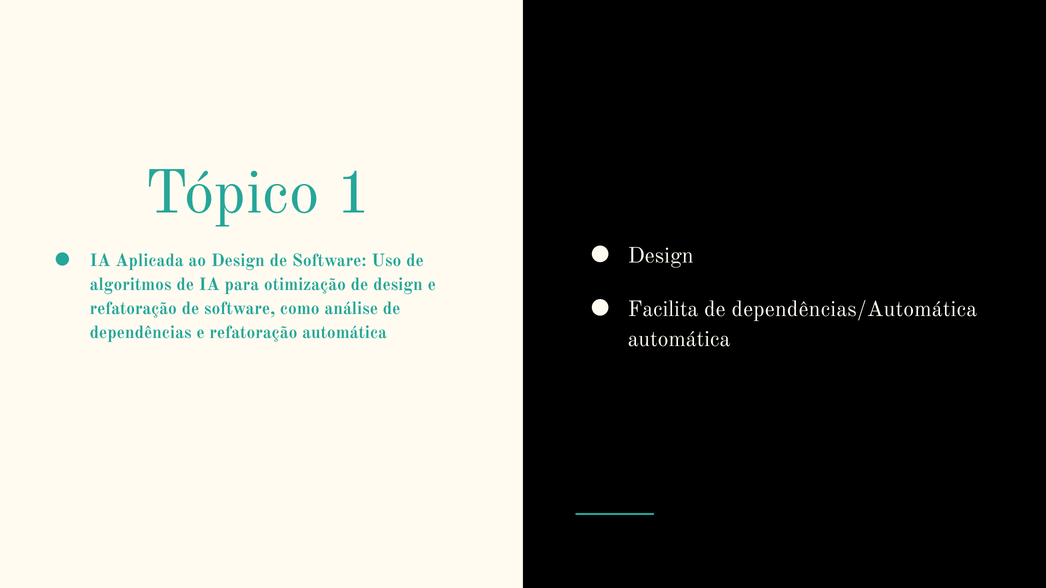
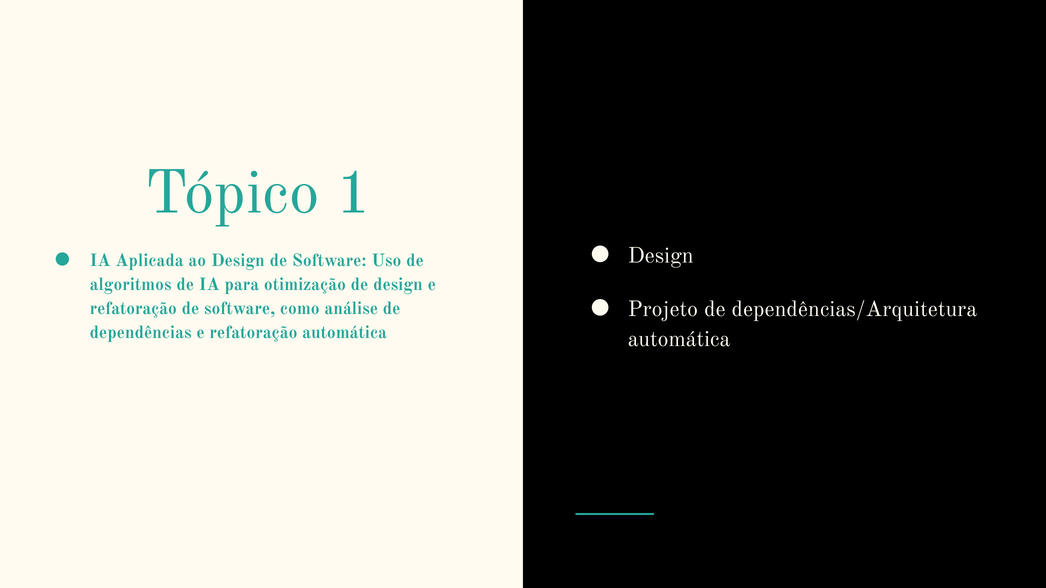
Facilita: Facilita -> Projeto (663, 309)
dependências/Automática: dependências/Automática -> dependências/Arquitetura (854, 309)
